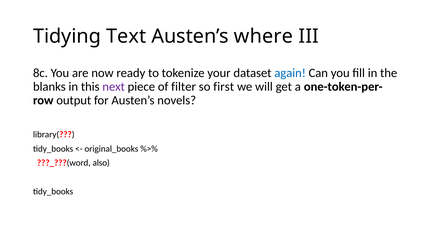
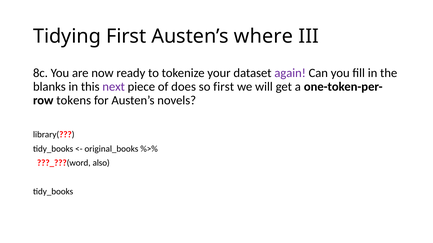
Tidying Text: Text -> First (126, 36)
again colour: blue -> purple (290, 73)
filter: filter -> does (184, 87)
output: output -> tokens (74, 100)
